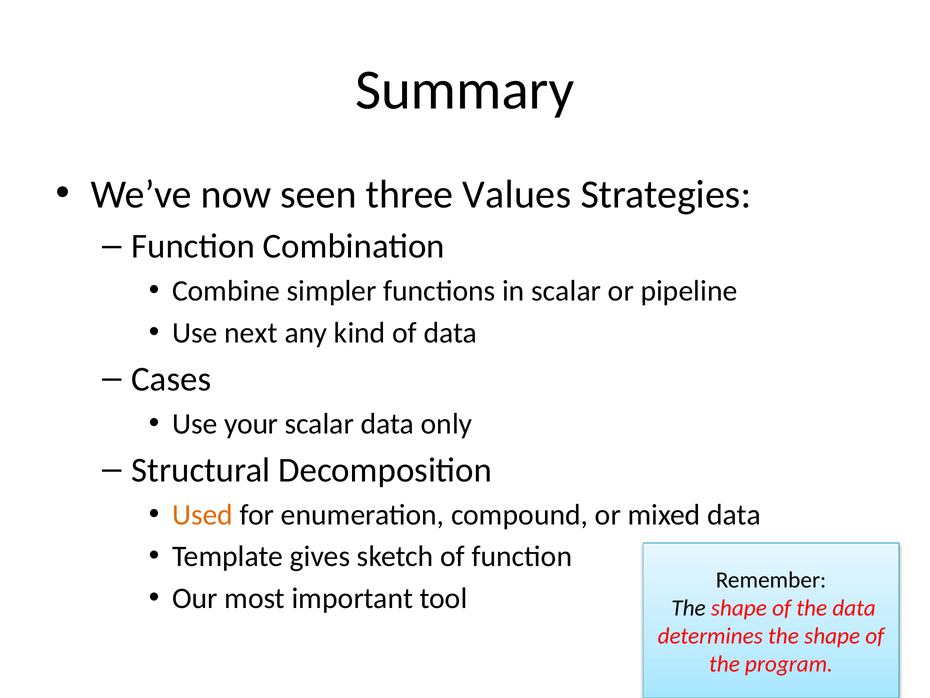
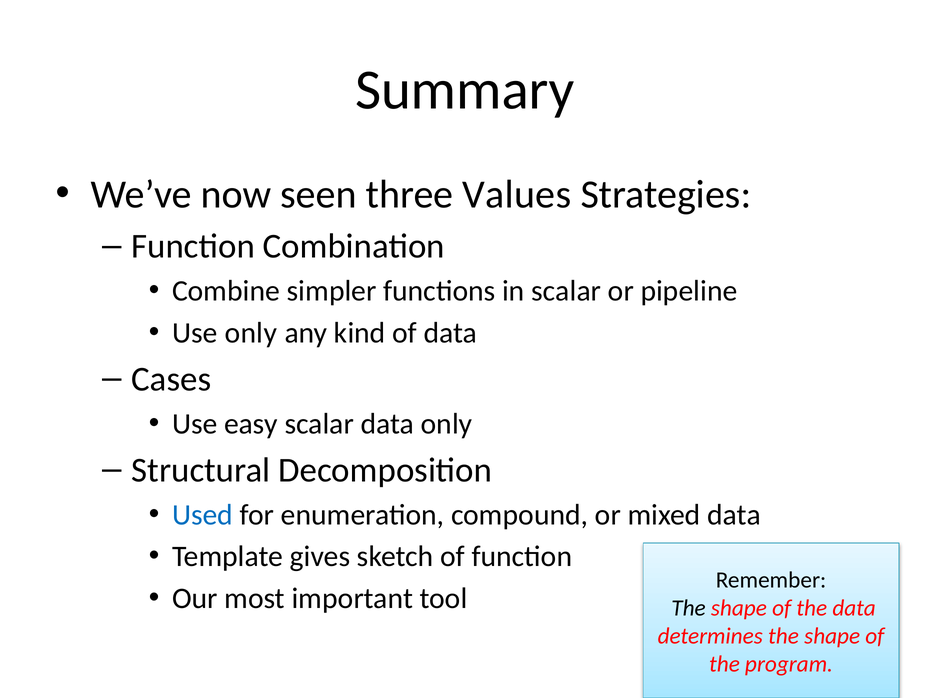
Use next: next -> only (251, 333)
your: your -> easy (251, 423)
Used colour: orange -> blue (203, 514)
